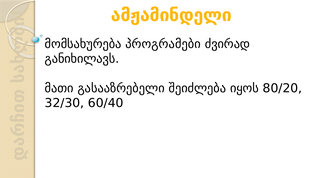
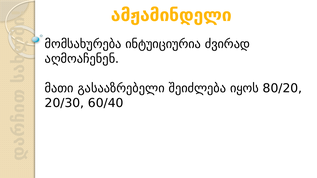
პროგრამები: პროგრამები -> ინტუიციურია (163, 44)
განიხილავს: განიხილავს -> აღმოაჩენენ (82, 59)
32/30: 32/30 -> 20/30 (64, 103)
